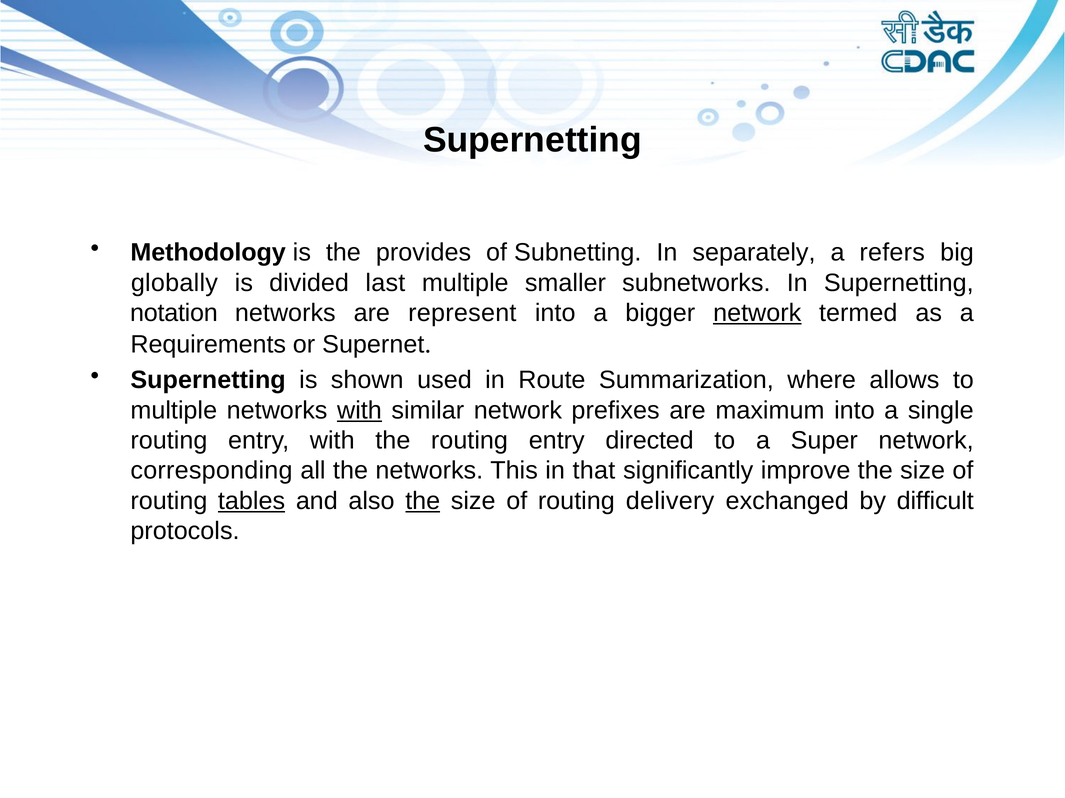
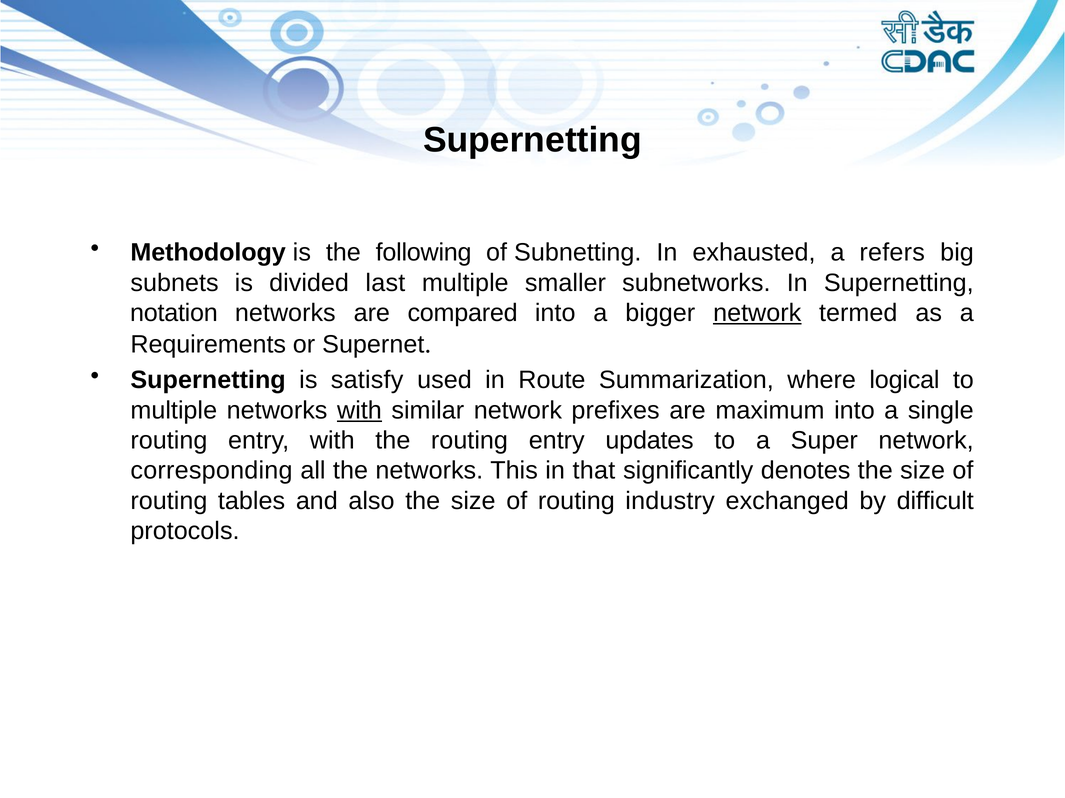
provides: provides -> following (424, 253)
separately: separately -> exhausted (754, 253)
globally: globally -> subnets (175, 283)
represent: represent -> compared (463, 313)
shown: shown -> satisfy (367, 380)
allows: allows -> logical (905, 380)
directed: directed -> updates (650, 441)
improve: improve -> denotes (806, 471)
tables underline: present -> none (252, 501)
the underline: present -> none (423, 501)
delivery: delivery -> industry (670, 501)
